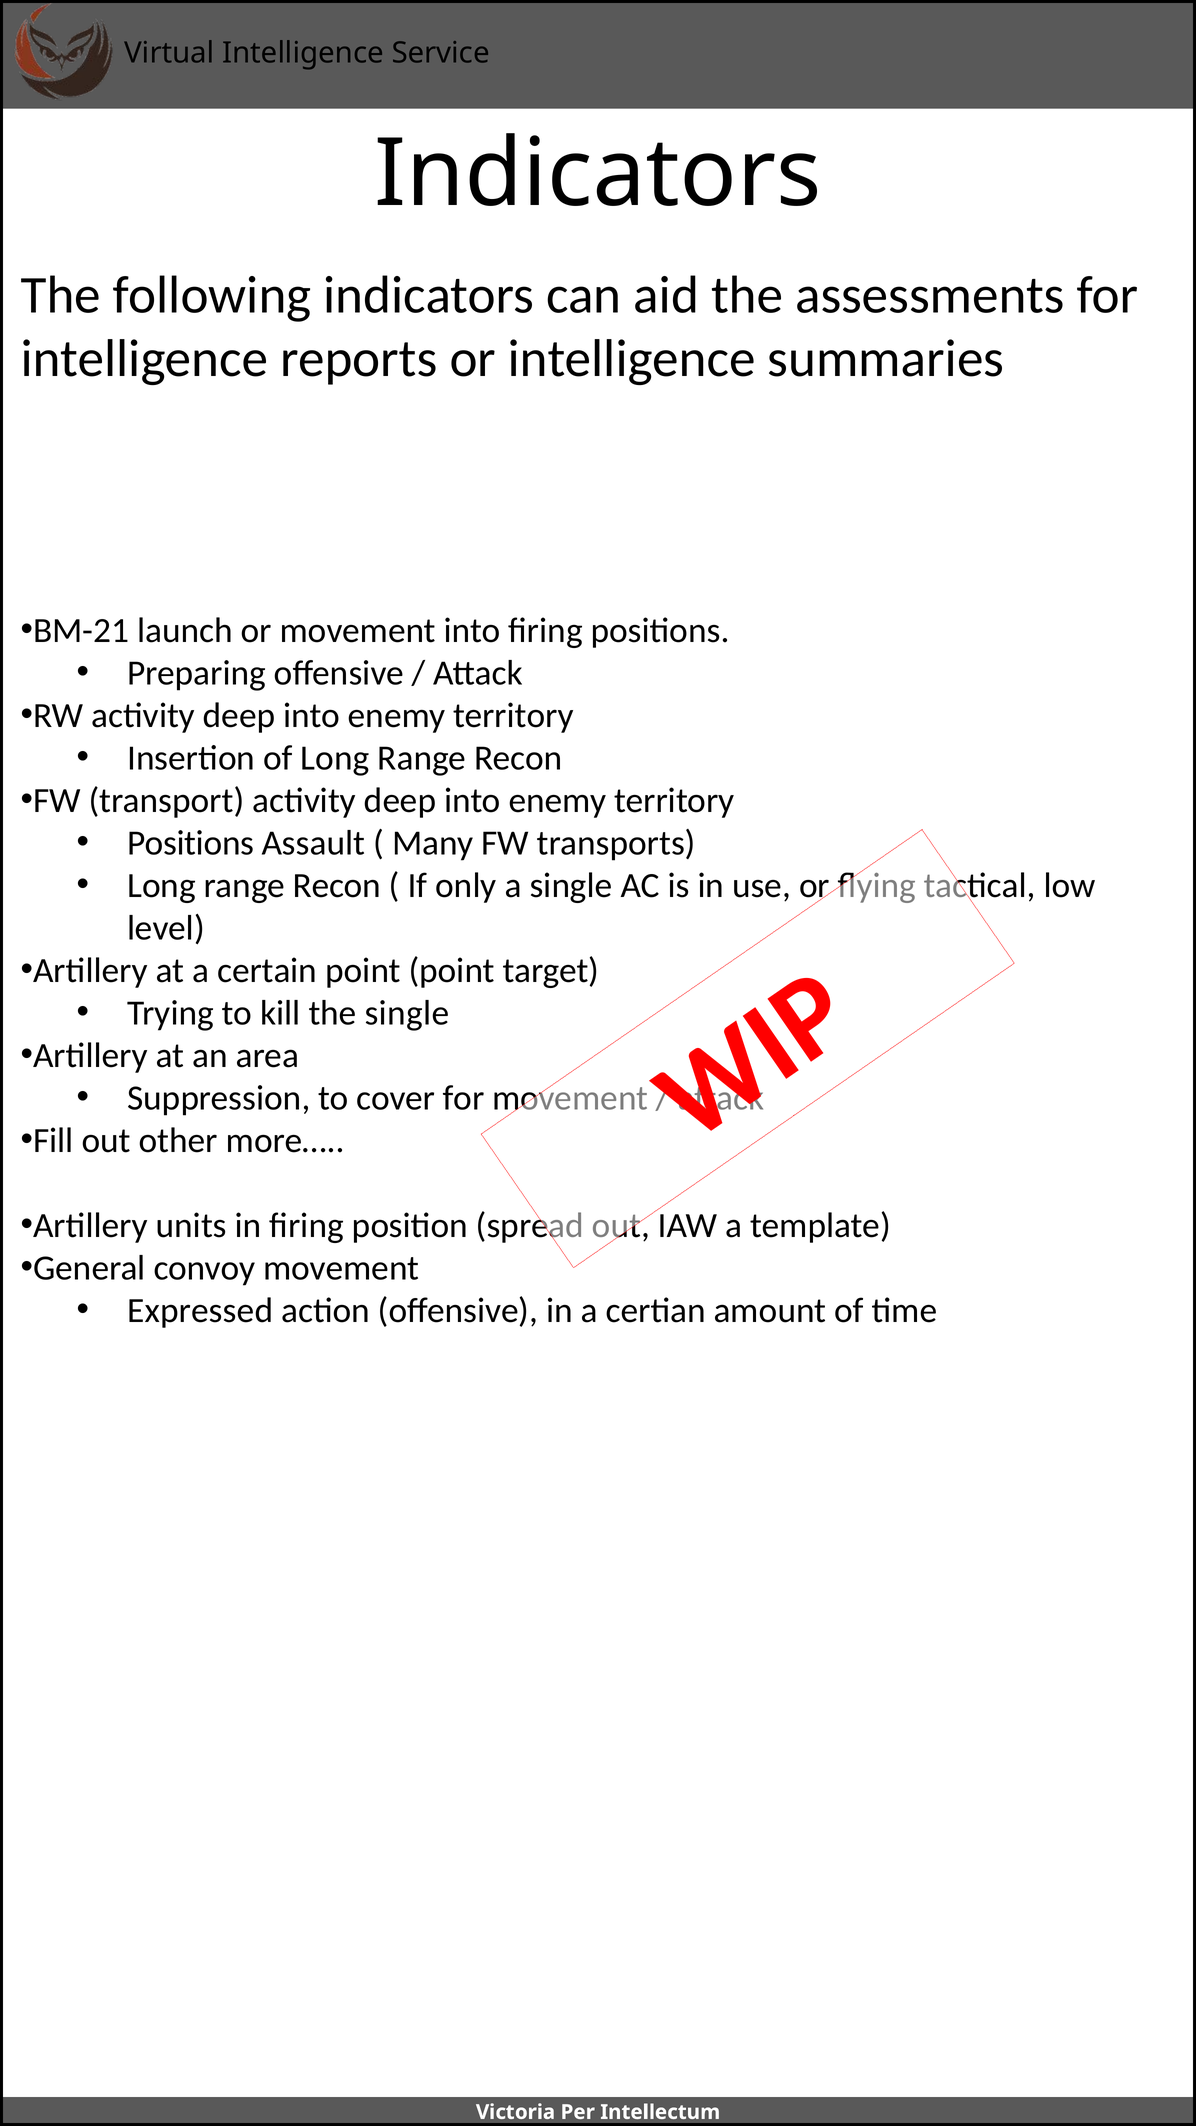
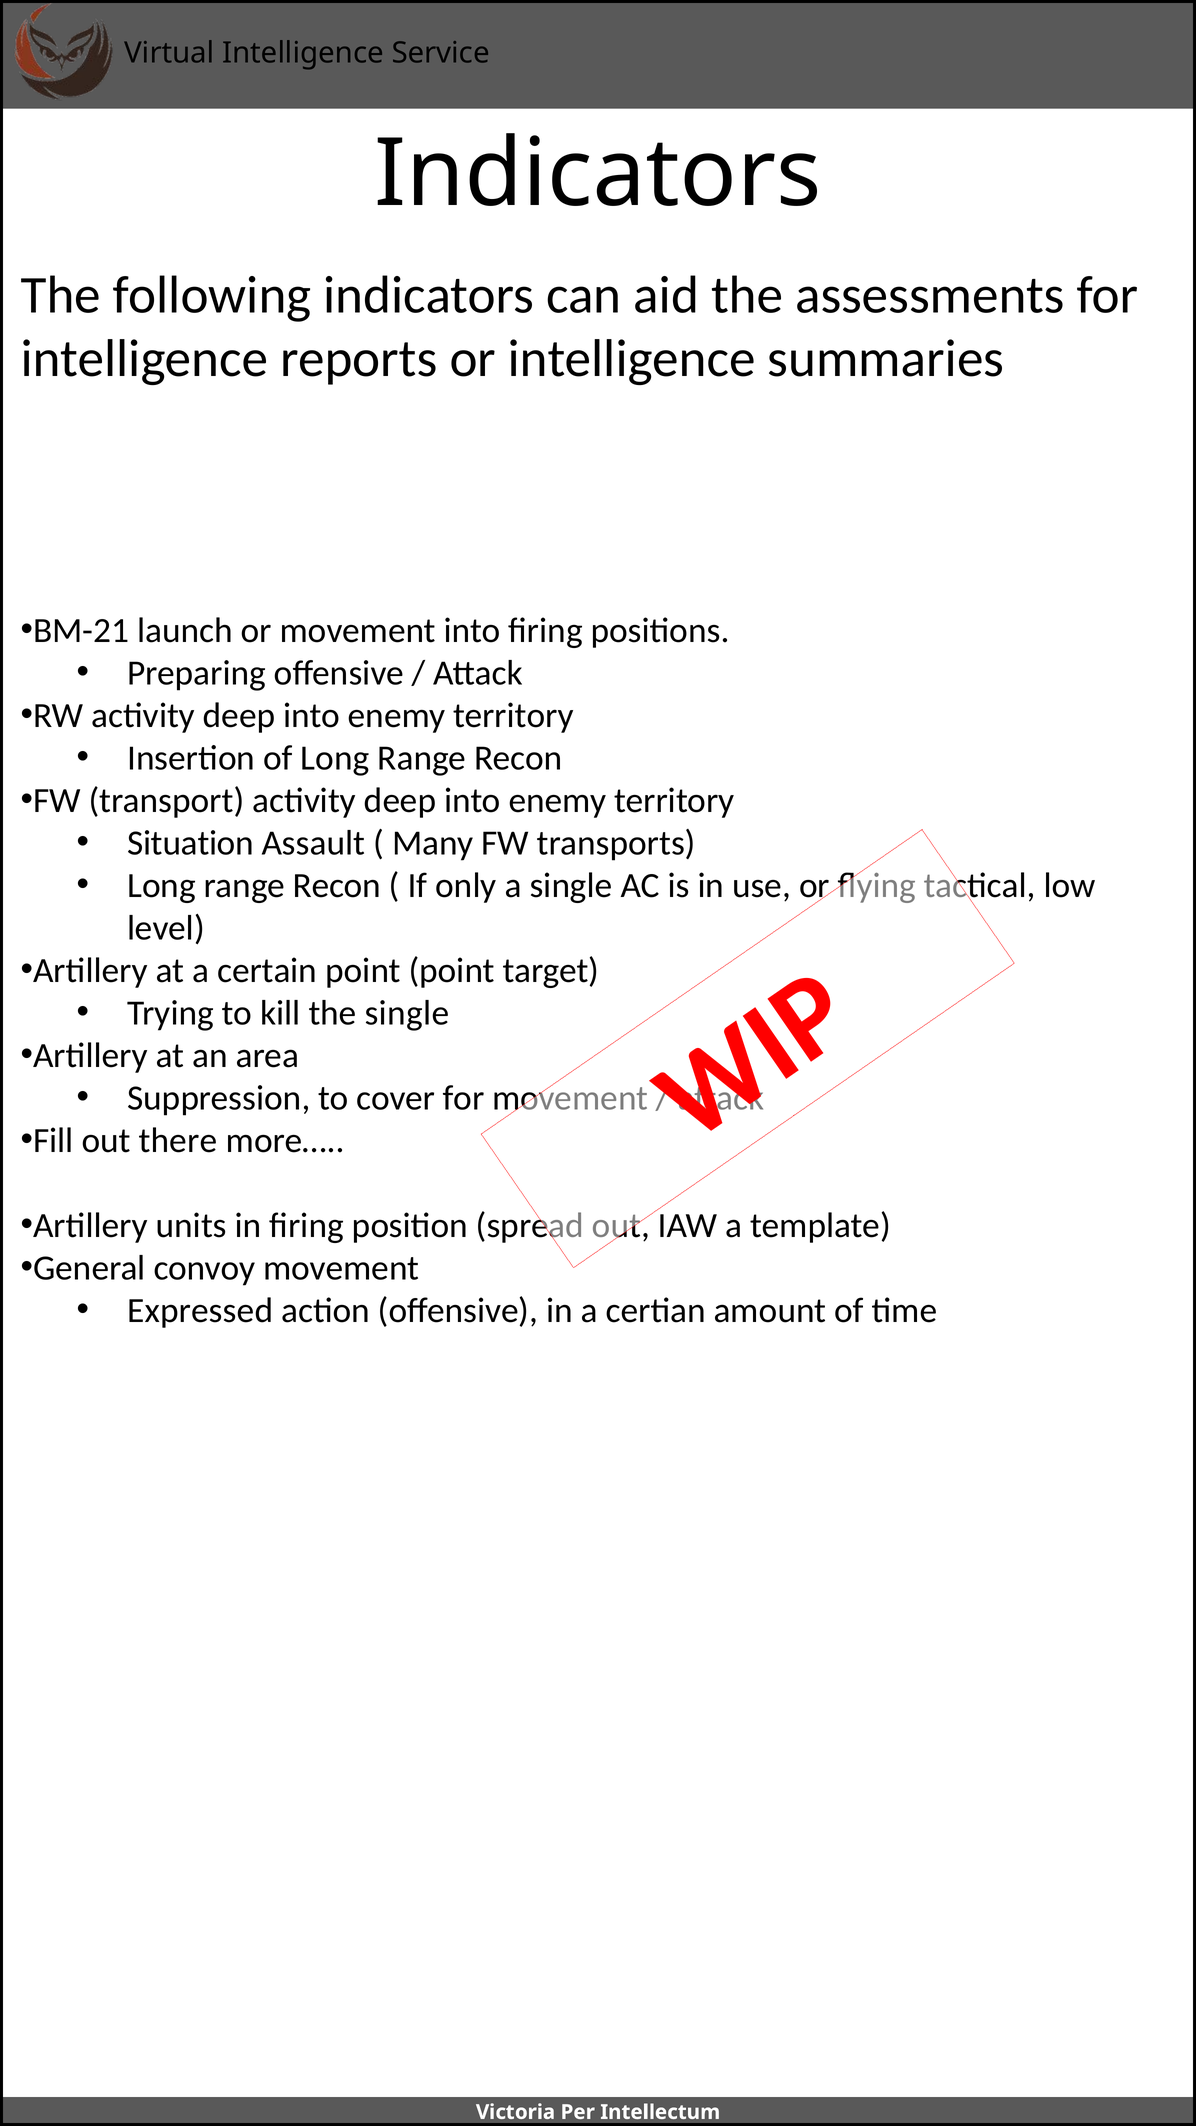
Positions: Positions -> Situation (191, 843)
other: other -> there (178, 1141)
